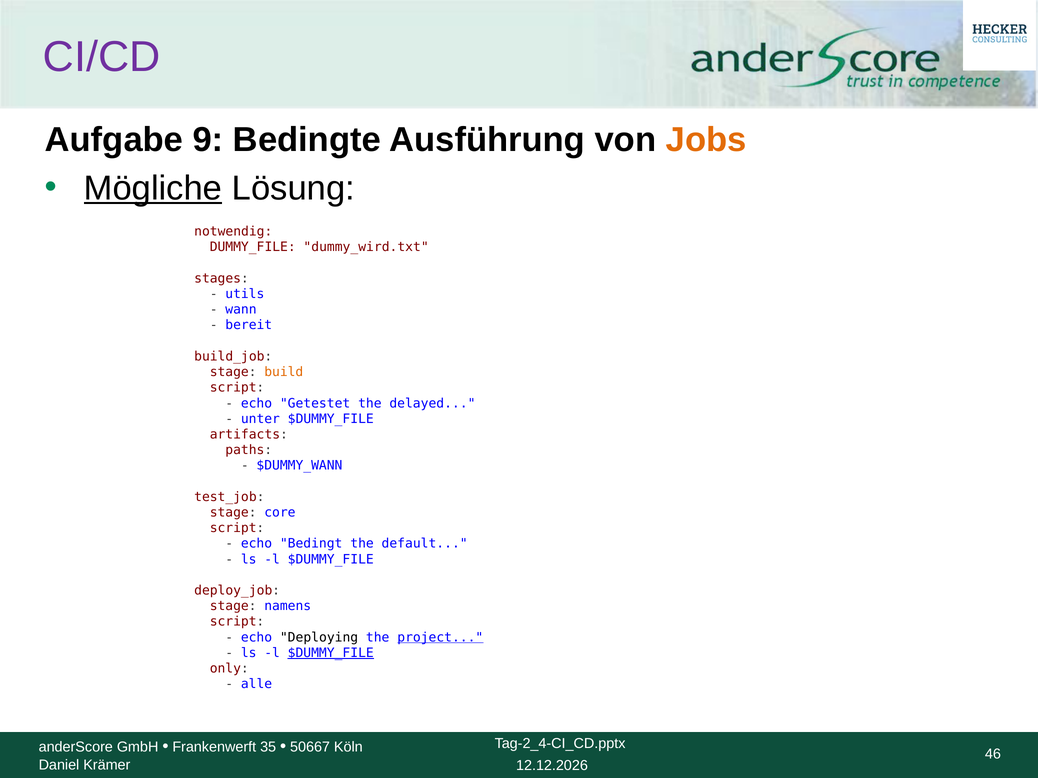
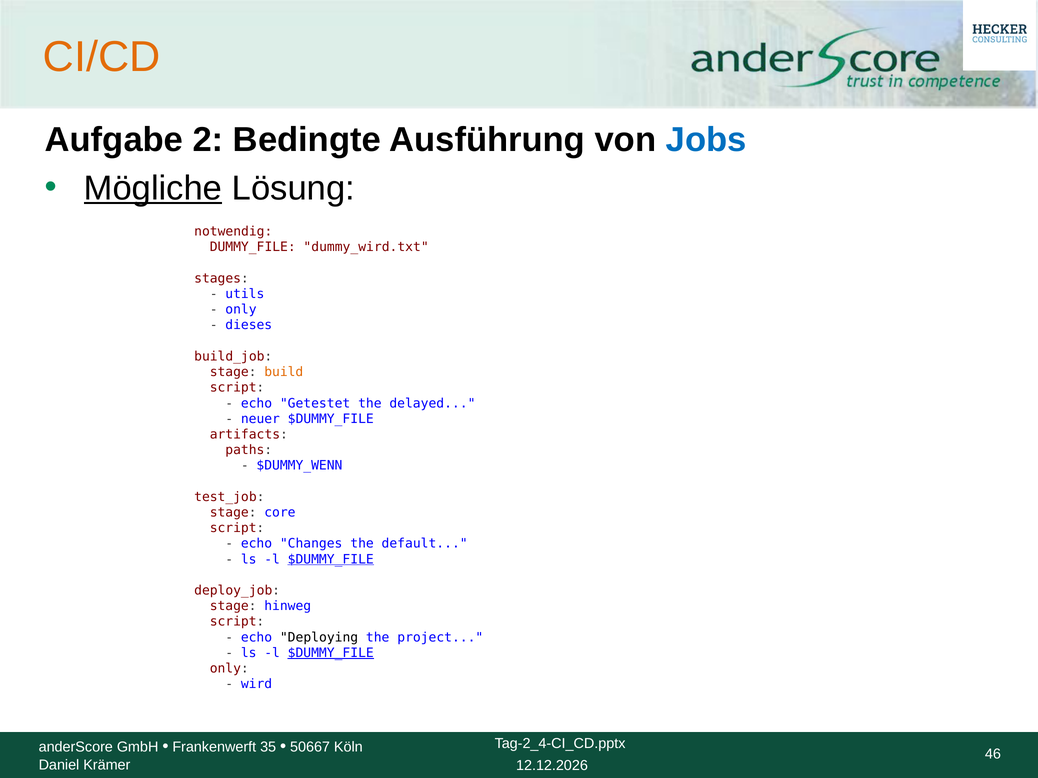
CI/CD colour: purple -> orange (102, 57)
9: 9 -> 2 (208, 140)
Jobs colour: orange -> blue (706, 140)
wann: wann -> only (241, 310)
bereit: bereit -> dieses (249, 325)
unter: unter -> neuer (260, 419)
$DUMMY_WANN: $DUMMY_WANN -> $DUMMY_WENN (299, 466)
Bedingt: Bedingt -> Changes (311, 544)
$DUMMY_FILE underline: none -> present (331, 560)
namens: namens -> hinweg (288, 606)
project underline: present -> none (440, 638)
alle: alle -> wird (257, 684)
